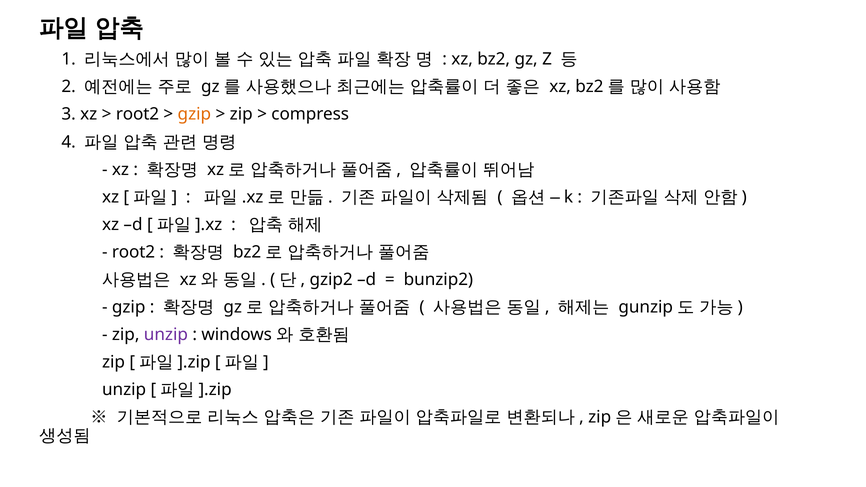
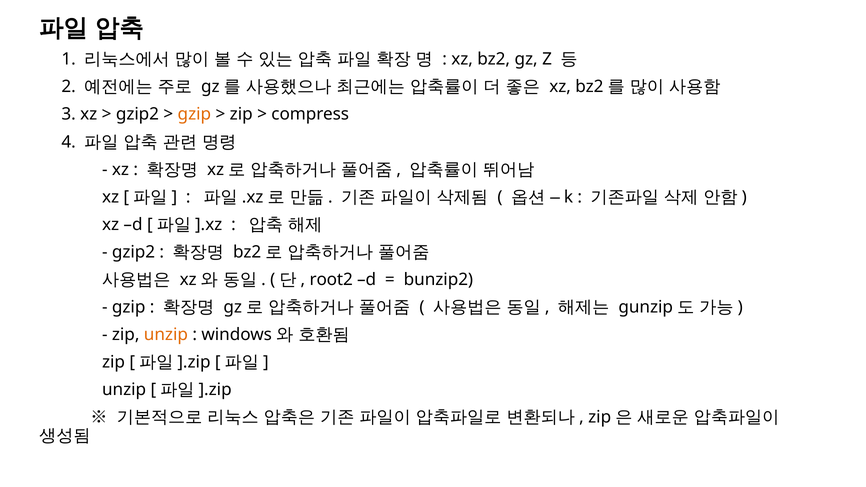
root2: root2 -> gzip2 (137, 114)
root2: root2 -> gzip2 (133, 252)
gzip2: gzip2 -> root2 (331, 280)
unzip colour: purple -> orange (166, 335)
